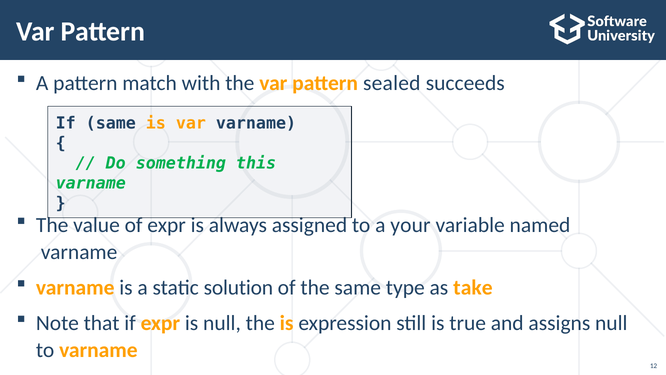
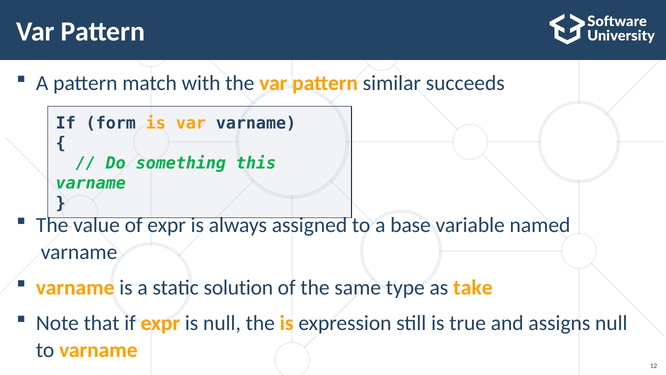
sealed: sealed -> similar (392, 83)
If same: same -> form (111, 123)
your: your -> base (411, 225)
